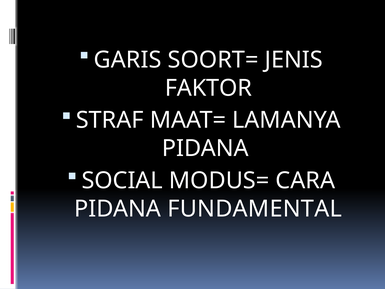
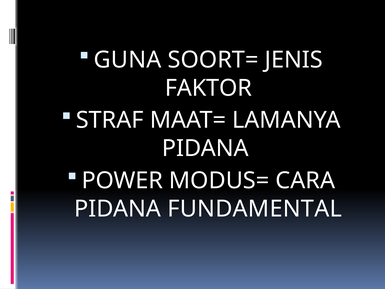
GARIS: GARIS -> GUNA (128, 60)
SOCIAL: SOCIAL -> POWER (122, 180)
